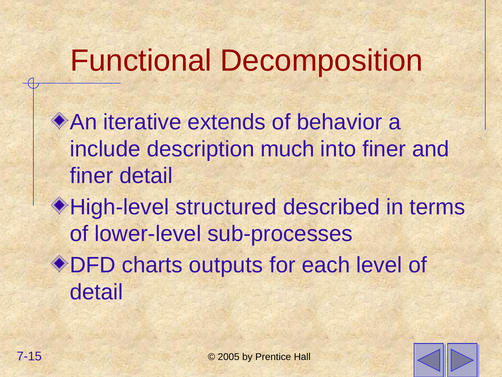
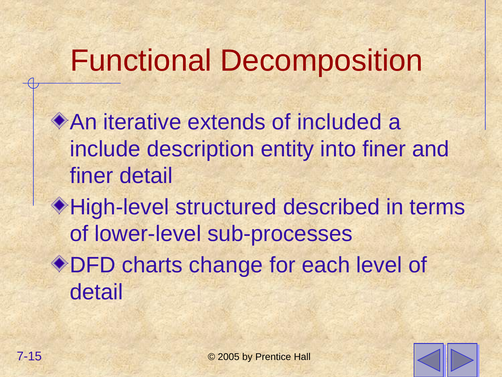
behavior: behavior -> included (339, 122)
much: much -> entity (287, 149)
outputs: outputs -> change (226, 265)
